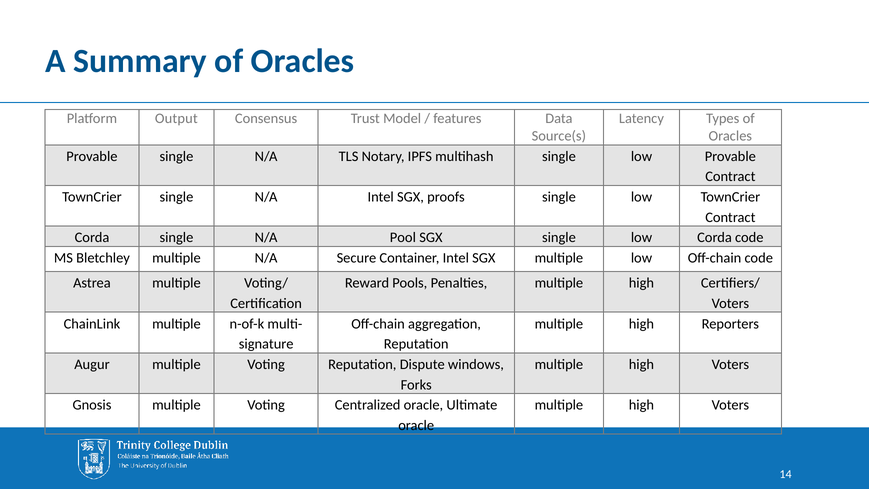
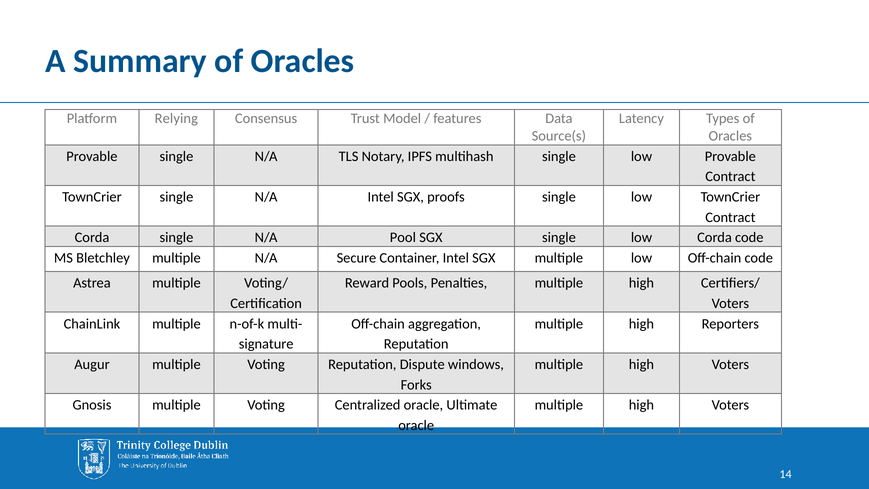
Output: Output -> Relying (176, 118)
